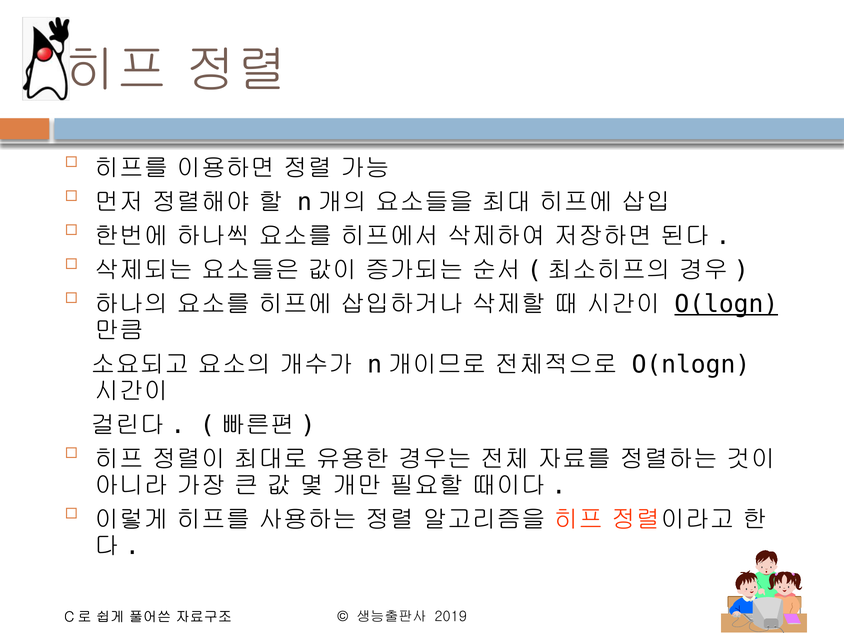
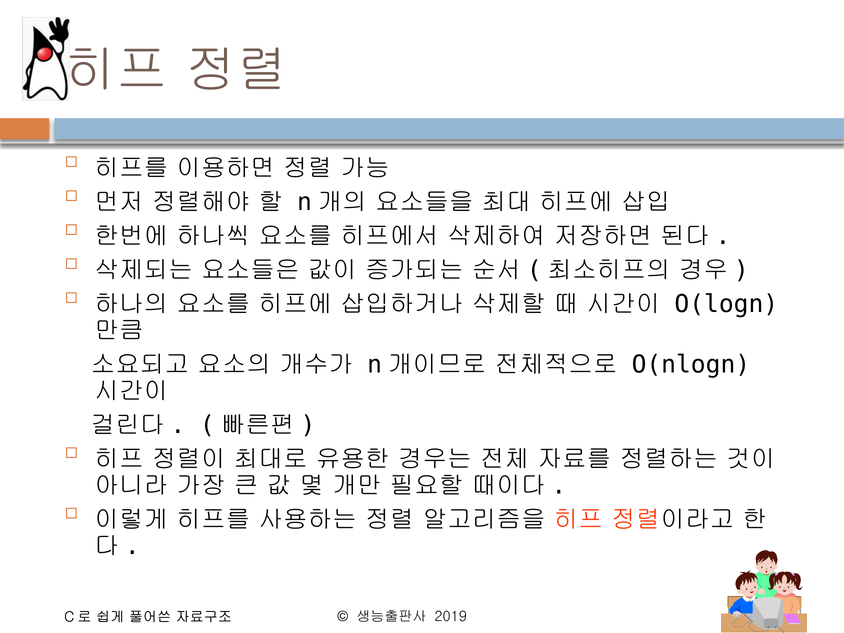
O(logn underline: present -> none (726, 304)
